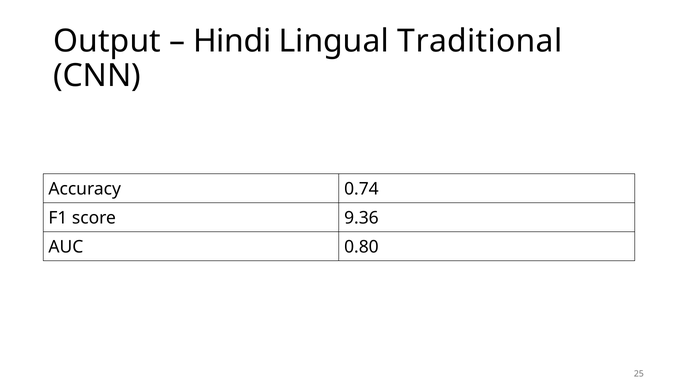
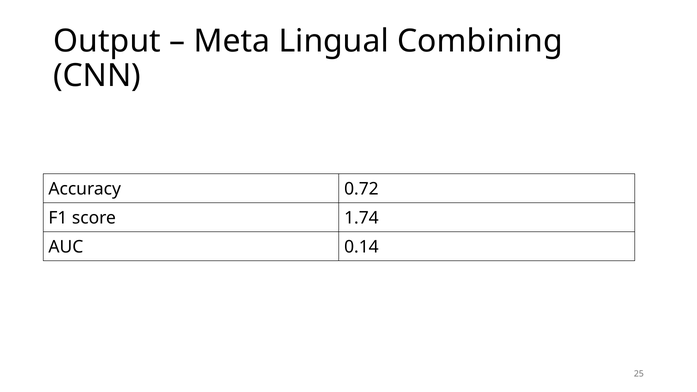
Hindi: Hindi -> Meta (232, 41)
Traditional: Traditional -> Combining (480, 41)
0.74: 0.74 -> 0.72 (361, 189)
9.36: 9.36 -> 1.74 (361, 218)
0.80: 0.80 -> 0.14 (361, 247)
